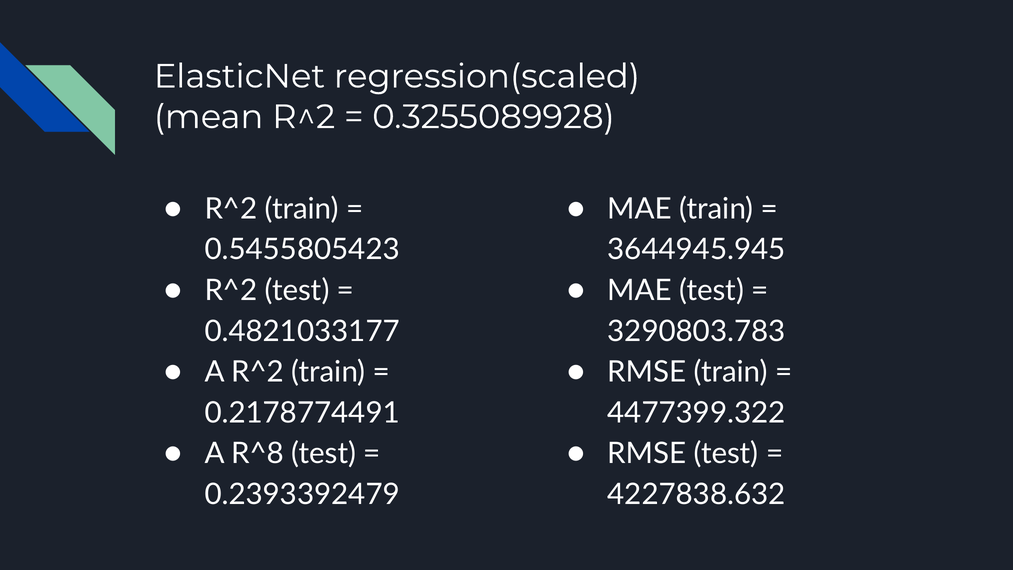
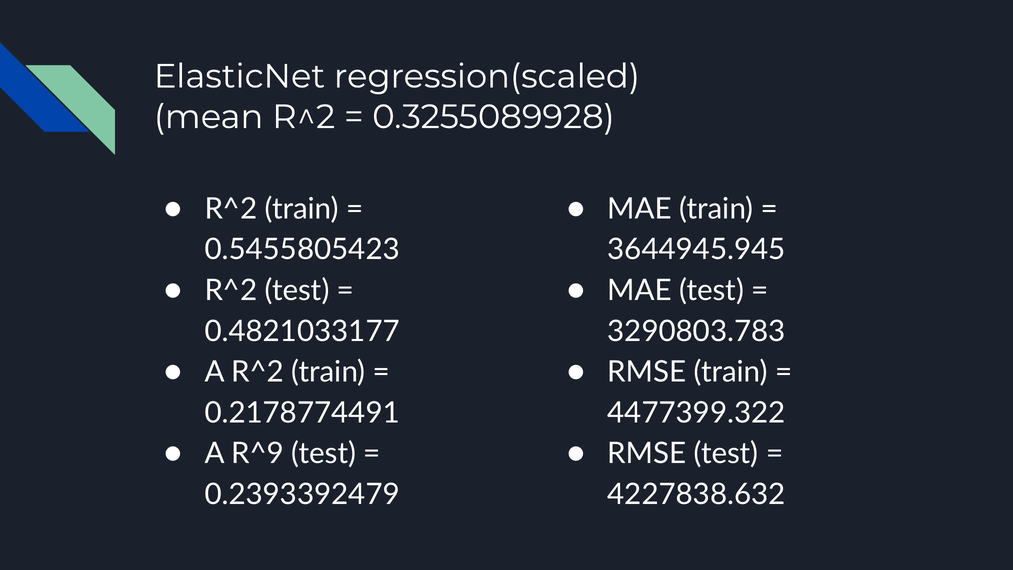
R^8: R^8 -> R^9 (257, 453)
